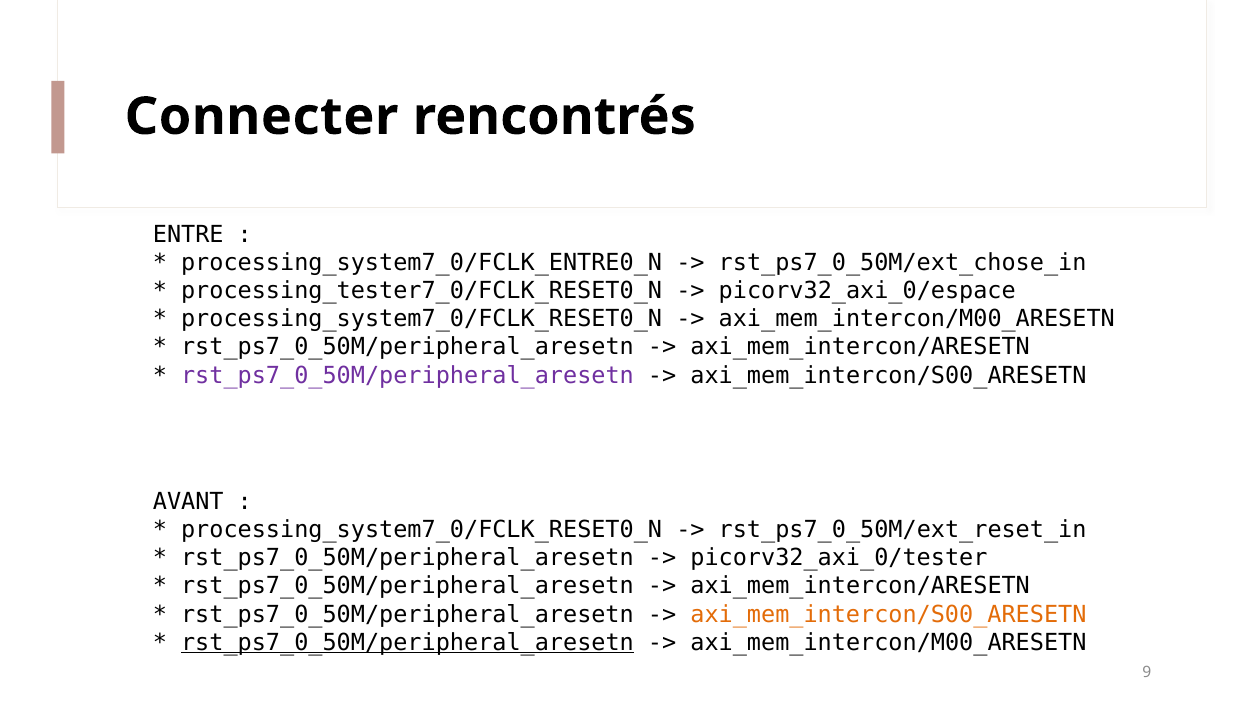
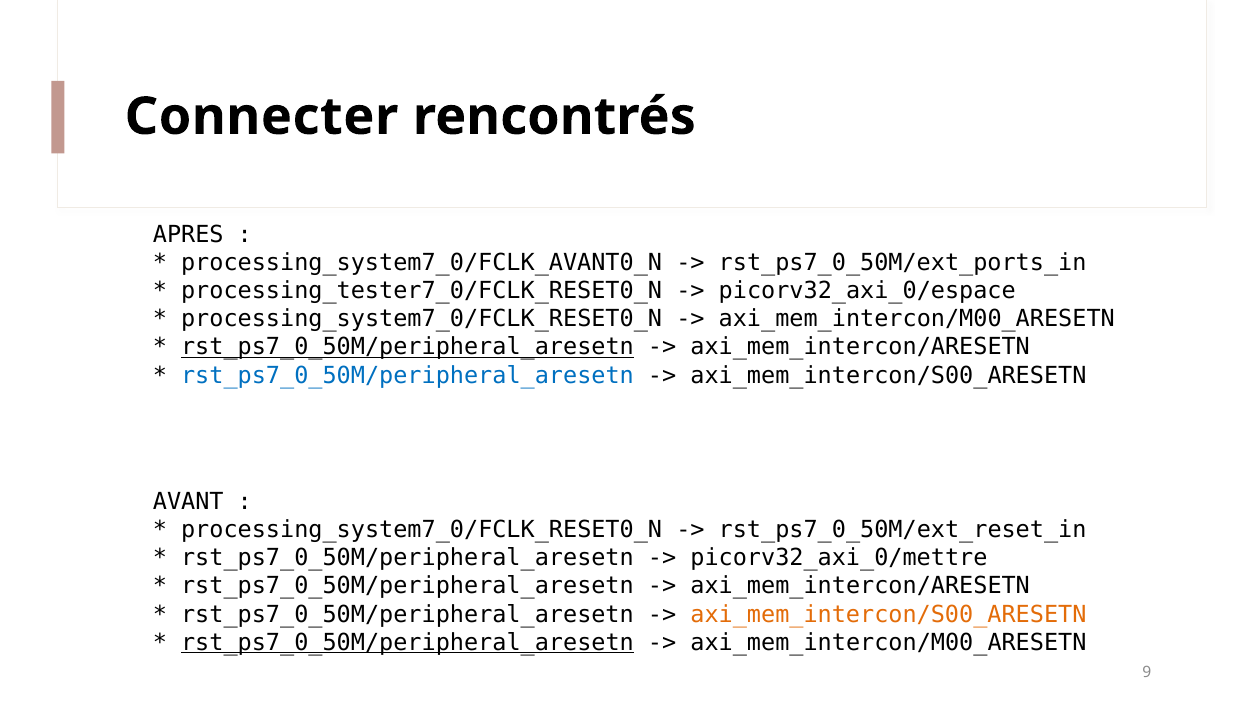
ENTRE: ENTRE -> APRES (188, 234)
processing_system7_0/FCLK_ENTRE0_N: processing_system7_0/FCLK_ENTRE0_N -> processing_system7_0/FCLK_AVANT0_N (422, 263)
rst_ps7_0_50M/ext_chose_in: rst_ps7_0_50M/ext_chose_in -> rst_ps7_0_50M/ext_ports_in (903, 263)
rst_ps7_0_50M/peripheral_aresetn underline: none -> present (407, 347)
rst_ps7_0_50M/peripheral_aresetn colour: purple -> blue (407, 376)
picorv32_axi_0/tester: picorv32_axi_0/tester -> picorv32_axi_0/mettre (839, 558)
